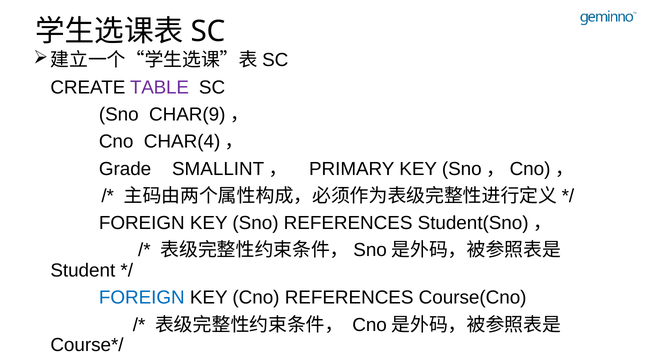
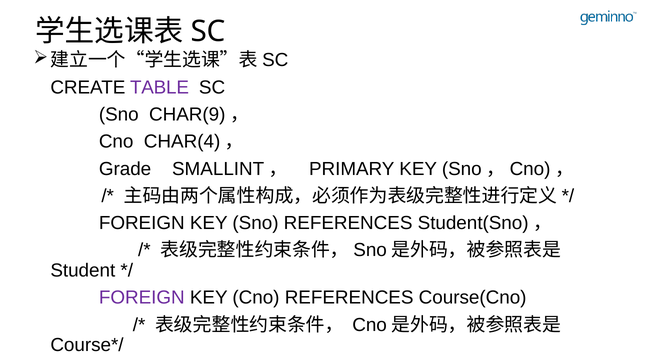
FOREIGN colour: blue -> purple (142, 298)
